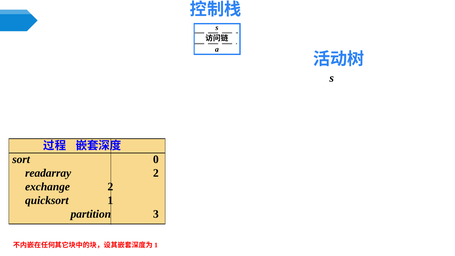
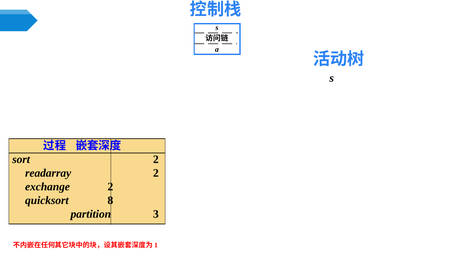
sort 0: 0 -> 2 (156, 159)
1: 1 -> 8 (110, 200)
